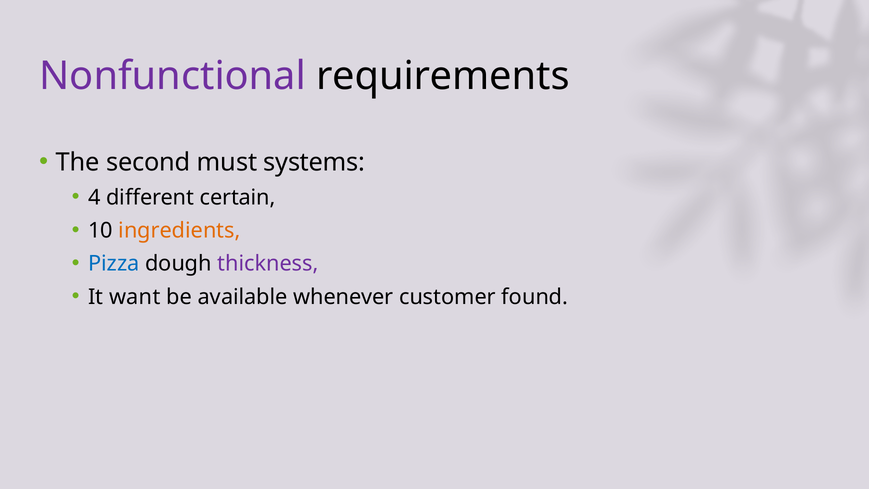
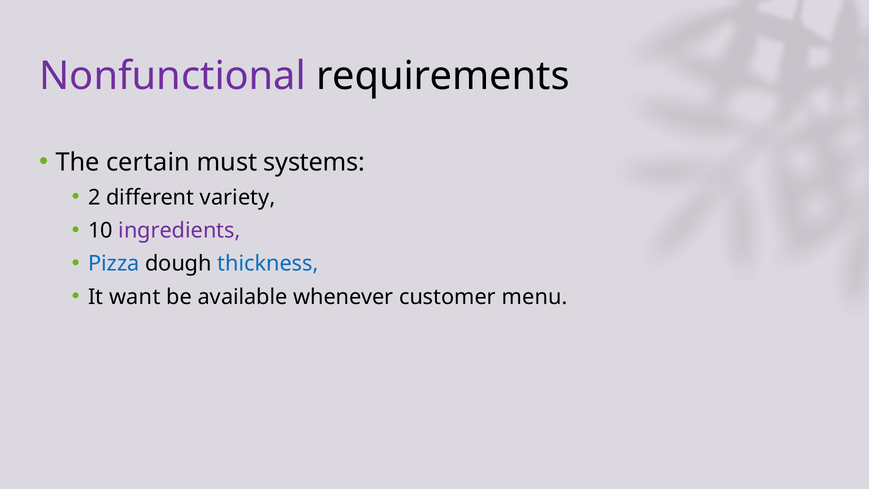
second: second -> certain (148, 162)
4: 4 -> 2 (94, 197)
certain: certain -> variety (238, 197)
ingredients colour: orange -> purple (179, 231)
thickness colour: purple -> blue (268, 264)
found: found -> menu (535, 297)
